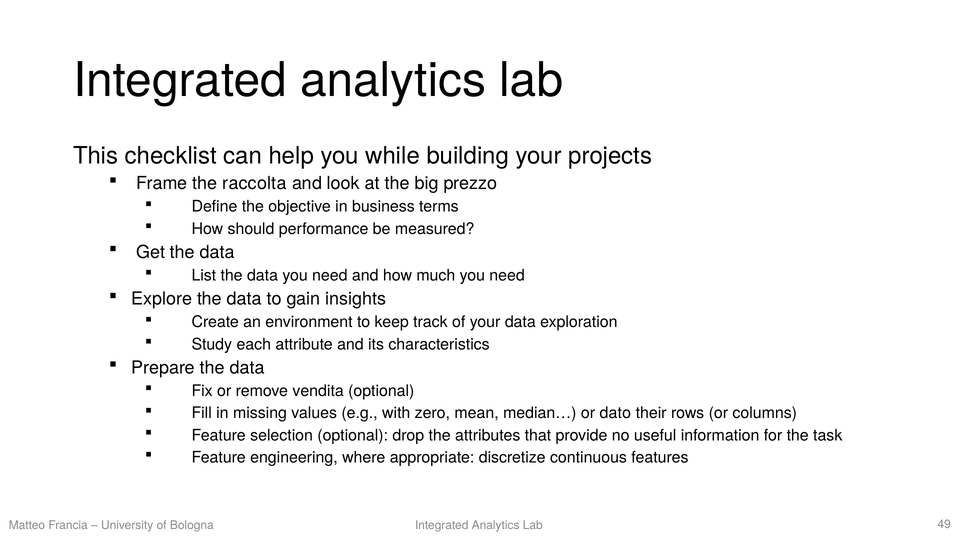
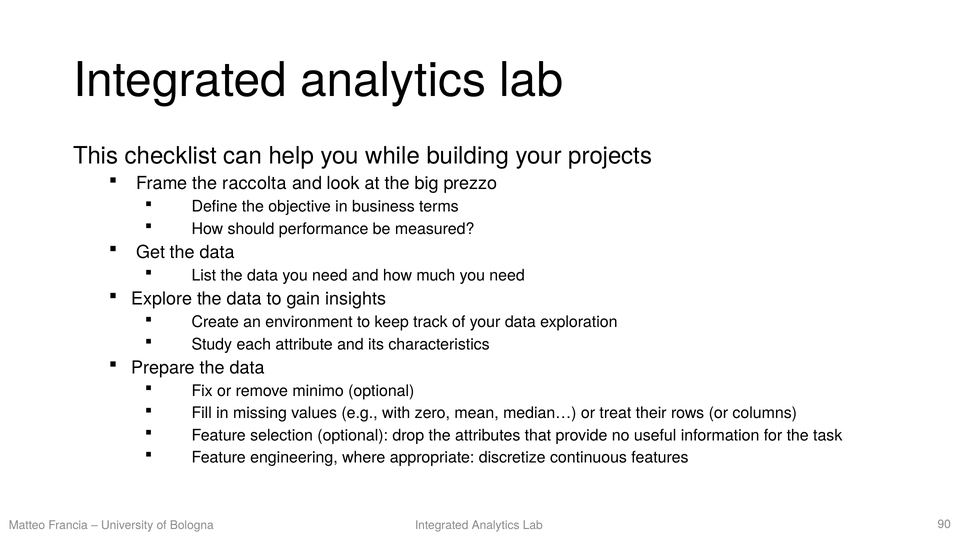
vendita: vendita -> minimo (318, 391)
dato: dato -> treat (615, 413)
49: 49 -> 90 (944, 524)
